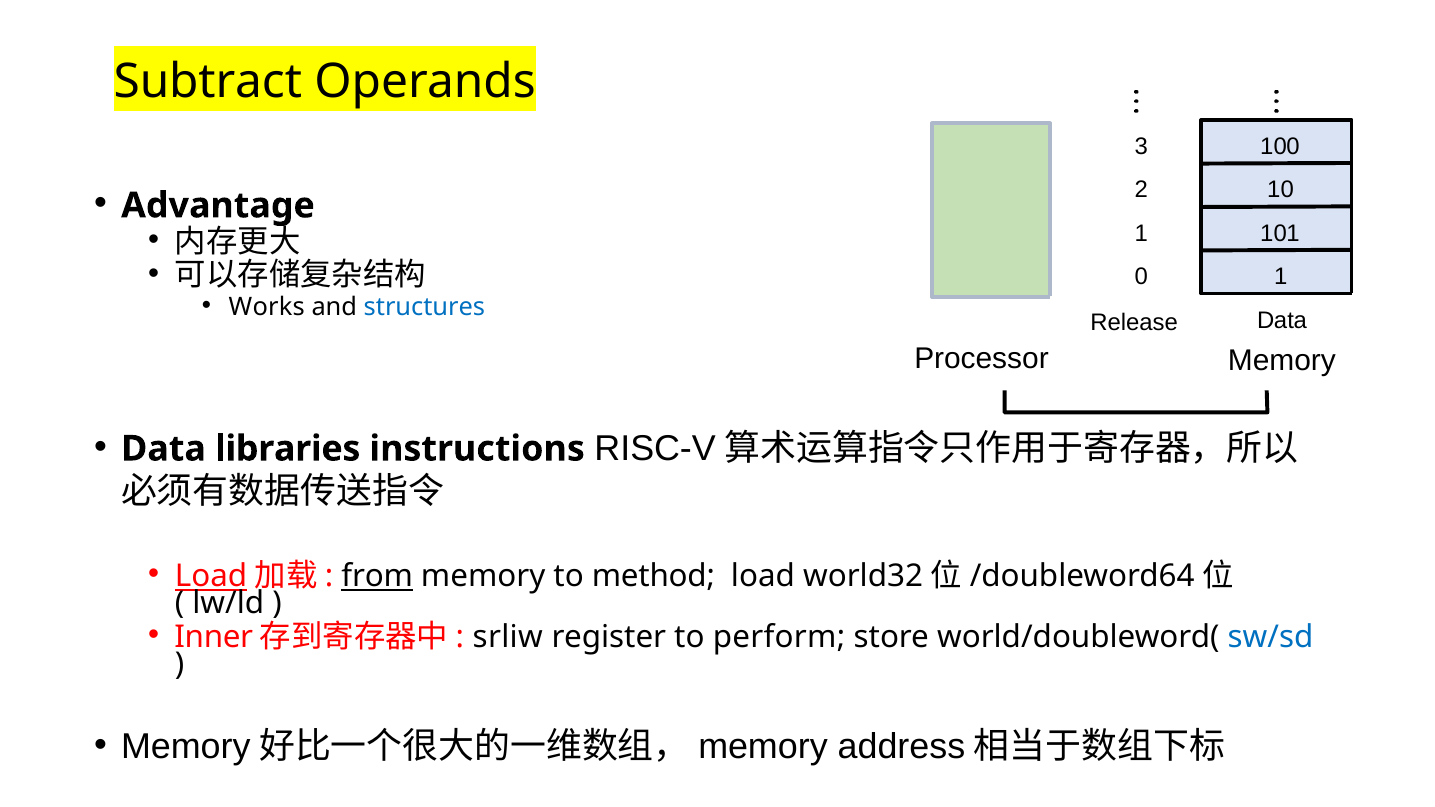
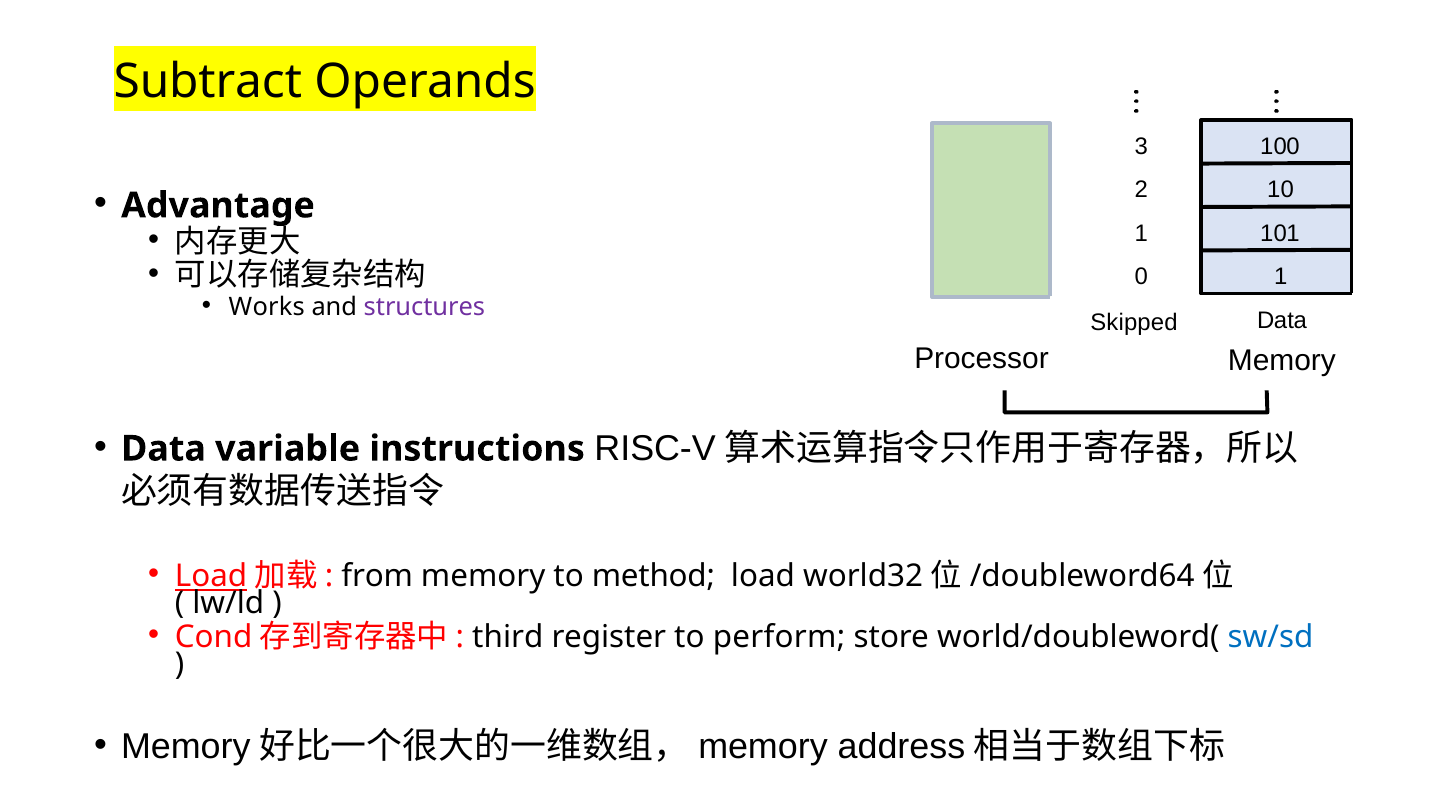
structures colour: blue -> purple (424, 307)
Release: Release -> Skipped (1134, 323)
libraries: libraries -> variable (288, 449)
from underline: present -> none (377, 576)
Inner: Inner -> Cond (214, 637)
srliw: srliw -> third (508, 637)
